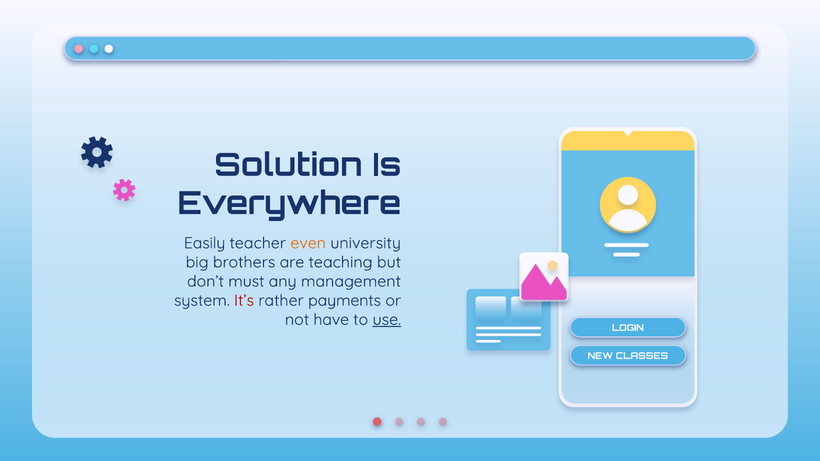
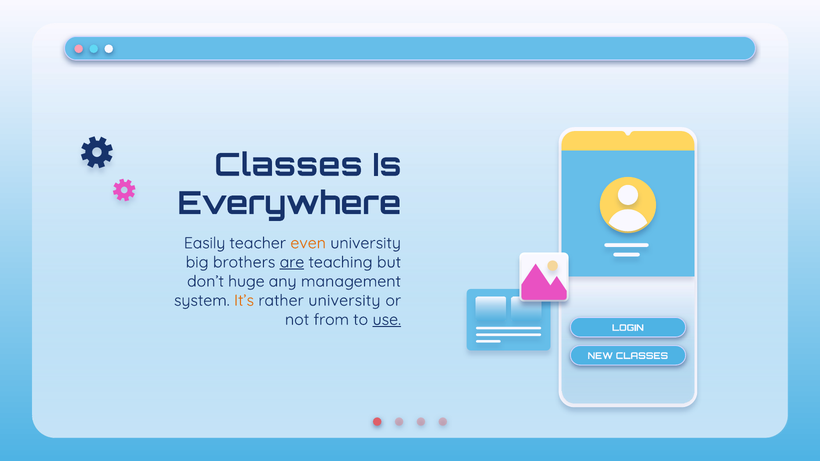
Solution: Solution -> Classes (288, 165)
are underline: none -> present (292, 262)
must: must -> huge (246, 282)
It’s colour: red -> orange (244, 301)
rather payments: payments -> university (344, 301)
have: have -> from (331, 320)
